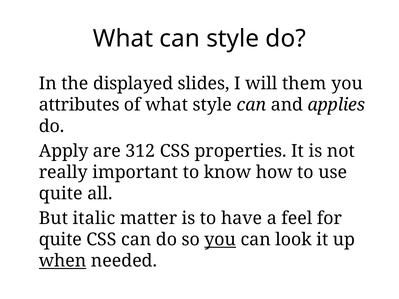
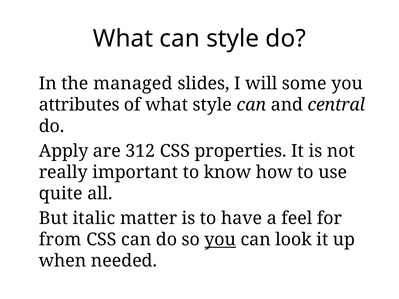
displayed: displayed -> managed (133, 84)
them: them -> some (304, 84)
applies: applies -> central (336, 105)
quite: quite -> from (60, 240)
when underline: present -> none (63, 261)
